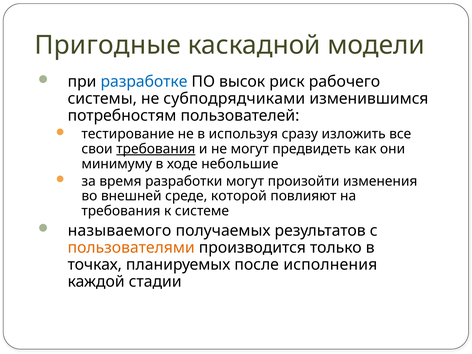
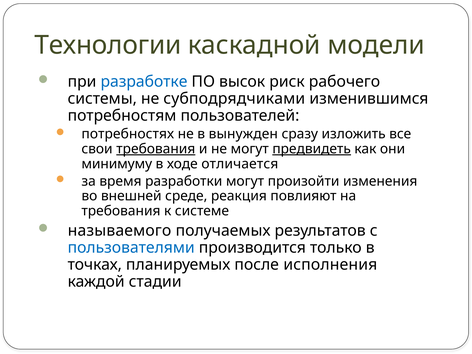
Пригодные: Пригодные -> Технологии (108, 45)
тестирование: тестирование -> потребностях (128, 134)
используя: используя -> вынужден (243, 134)
предвидеть underline: none -> present (312, 149)
небольшие: небольшие -> отличается (240, 164)
которой: которой -> реакция (239, 196)
пользователями colour: orange -> blue (131, 248)
